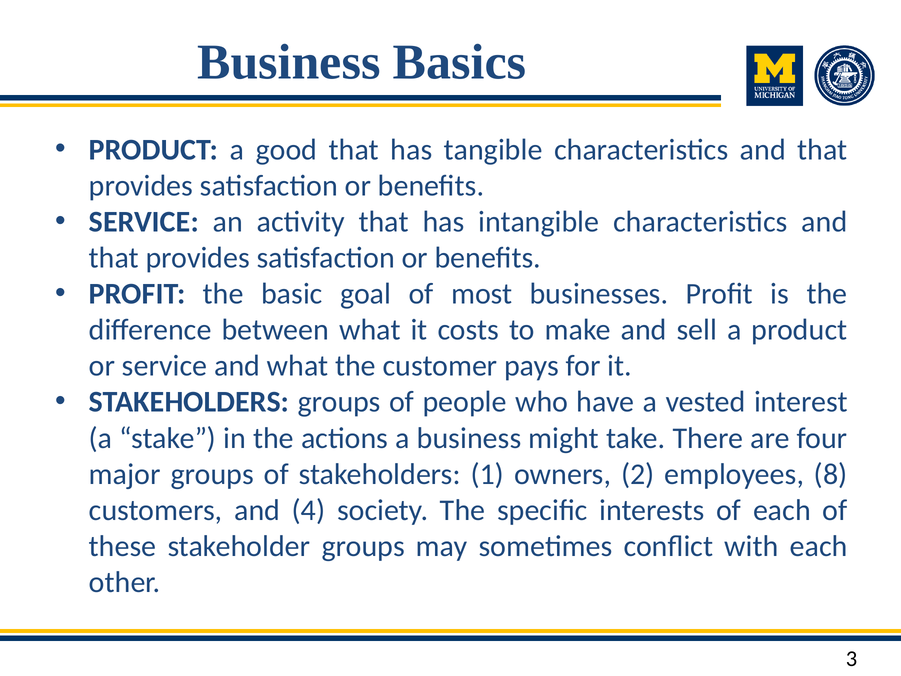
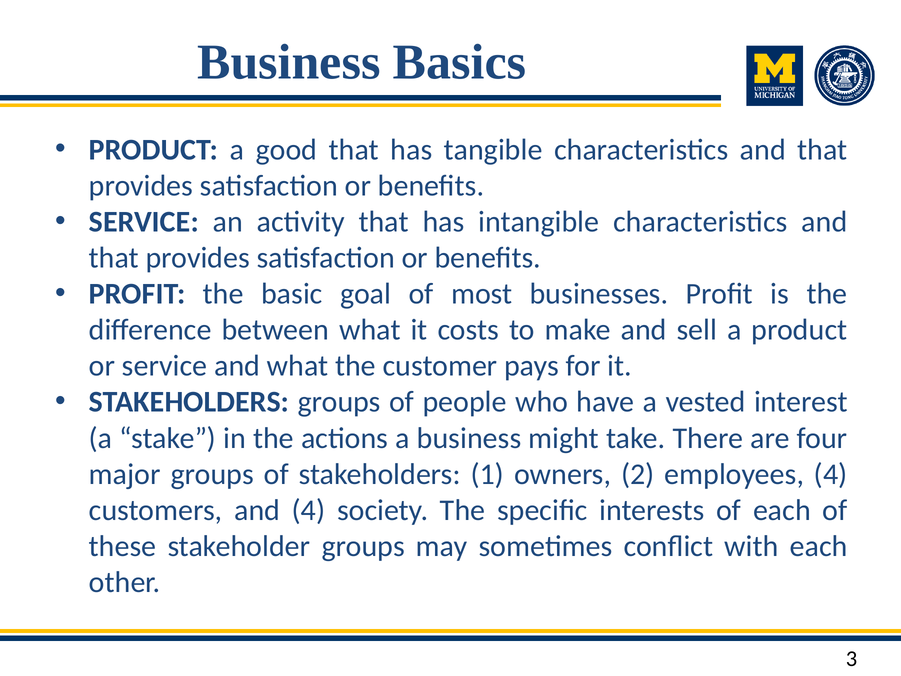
employees 8: 8 -> 4 (831, 474)
